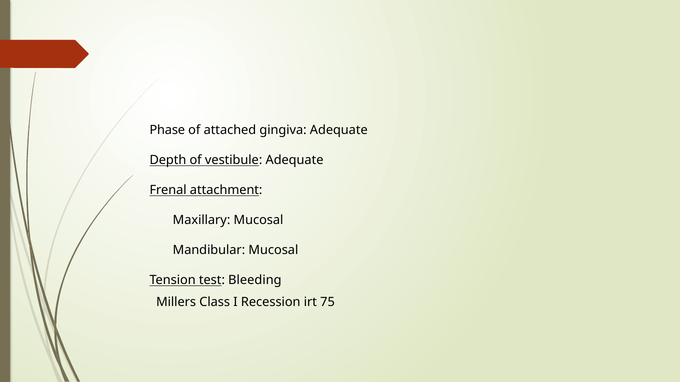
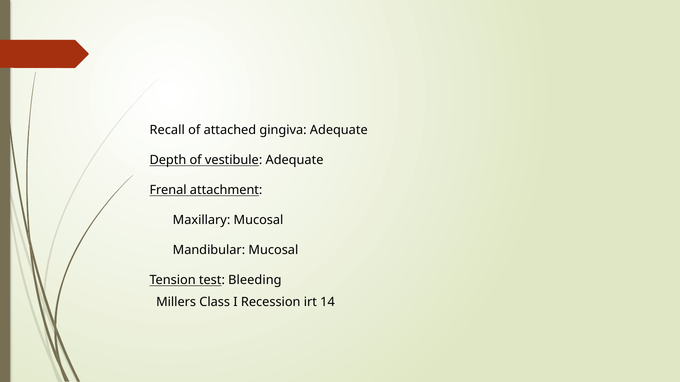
Phase: Phase -> Recall (167, 130)
75: 75 -> 14 (328, 303)
